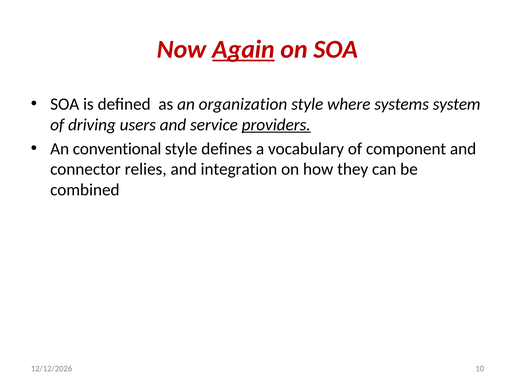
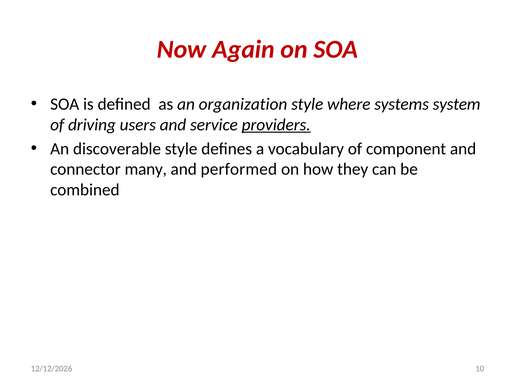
Again underline: present -> none (243, 49)
conventional: conventional -> discoverable (117, 149)
relies: relies -> many (146, 169)
integration: integration -> performed (239, 169)
